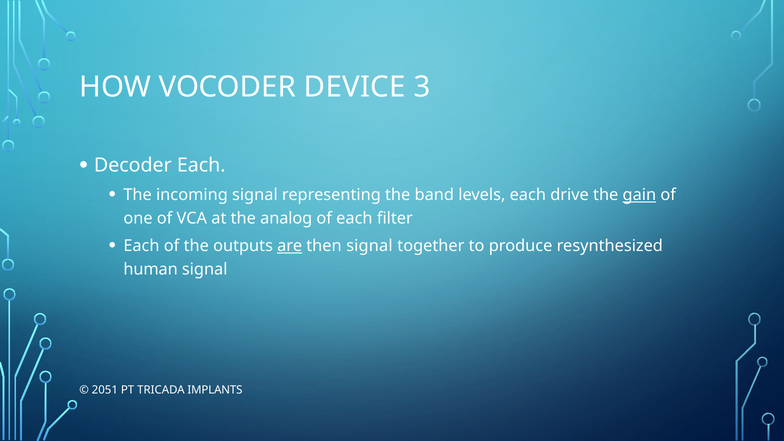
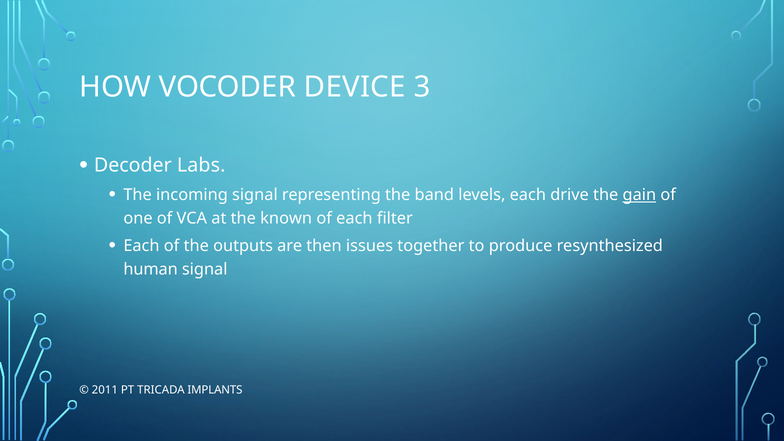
Decoder Each: Each -> Labs (201, 165)
analog: analog -> known (286, 218)
are underline: present -> none (290, 246)
then signal: signal -> issues (370, 246)
2051: 2051 -> 2011 (105, 390)
